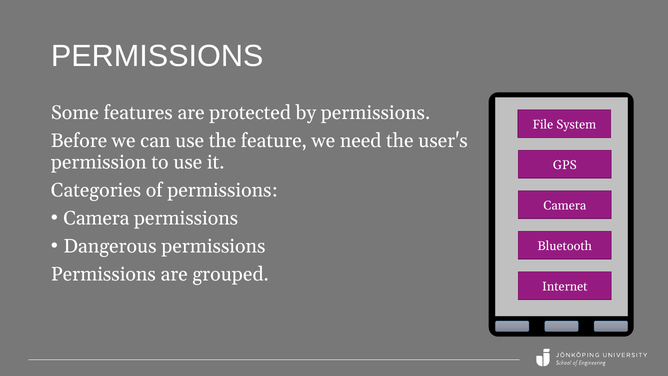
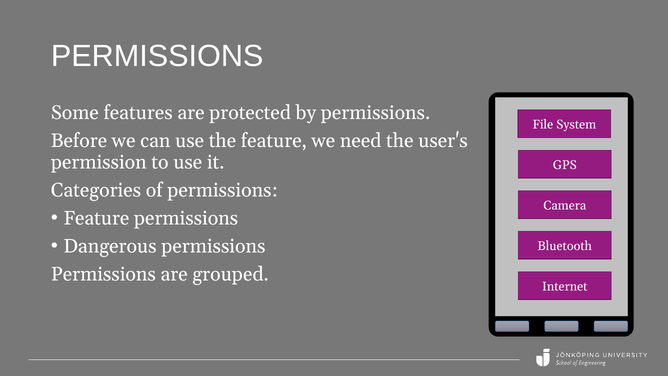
Camera: Camera -> Feature (96, 218)
